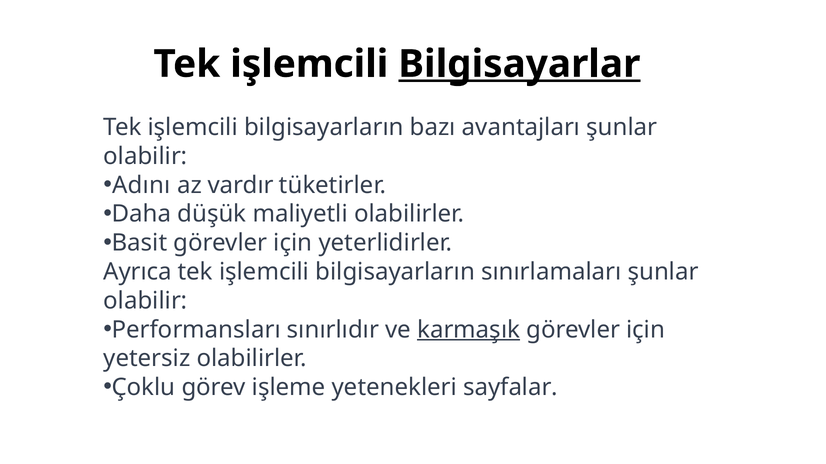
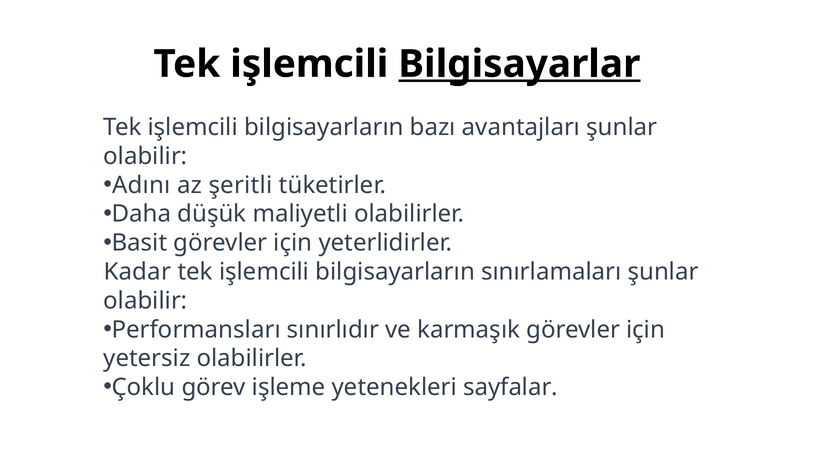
vardır: vardır -> şeritli (240, 185)
Ayrıca: Ayrıca -> Kadar (137, 272)
karmaşık underline: present -> none (469, 330)
